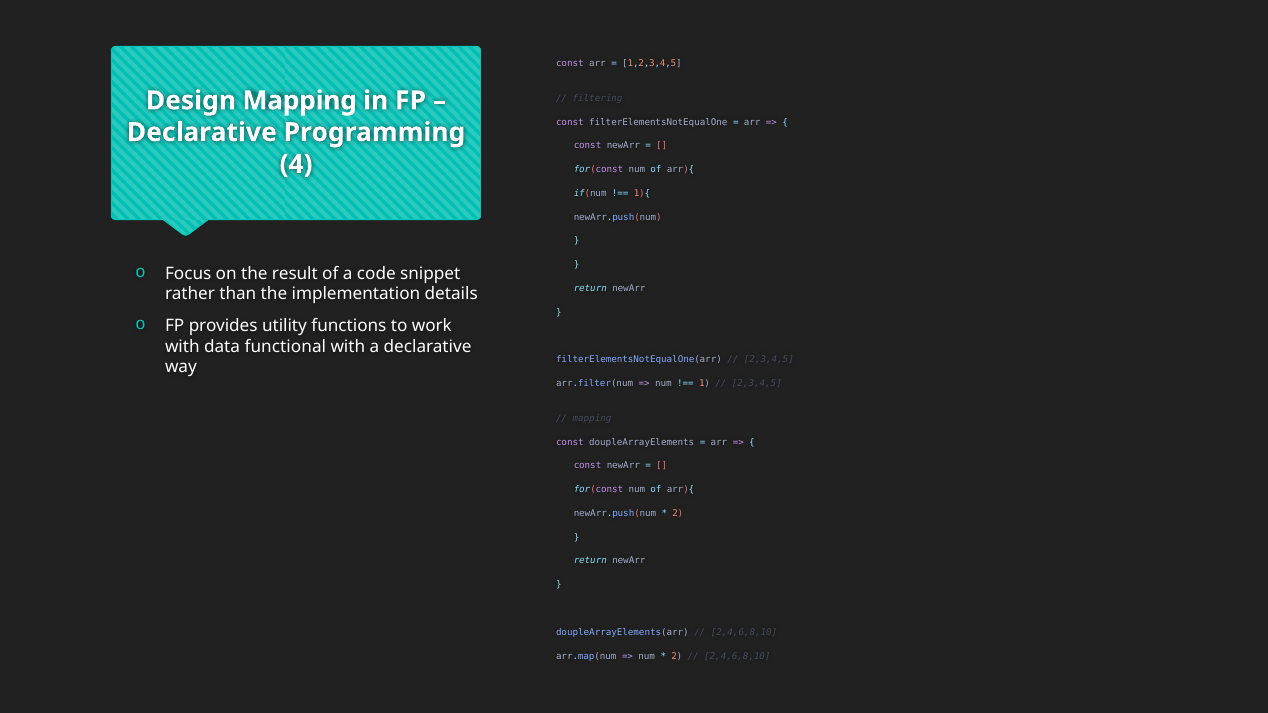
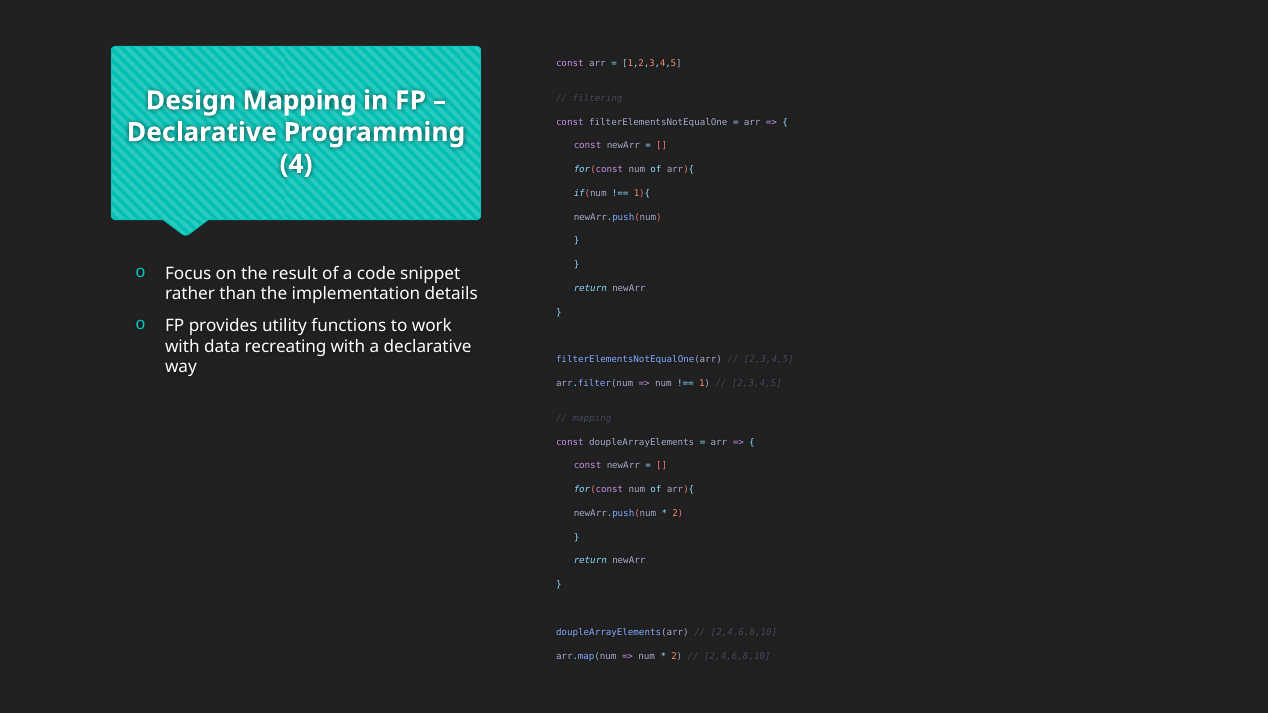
functional: functional -> recreating (285, 347)
